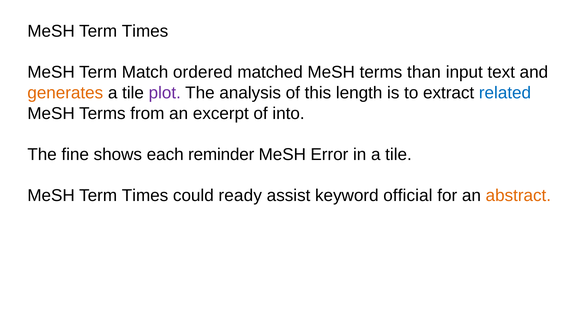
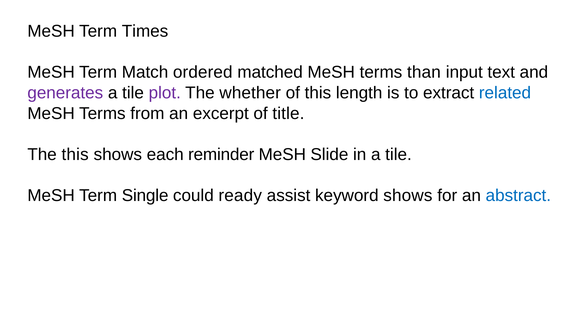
generates colour: orange -> purple (65, 93)
analysis: analysis -> whether (250, 93)
into: into -> title (288, 113)
The fine: fine -> this (75, 154)
Error: Error -> Slide (329, 154)
Times: Times -> Single (145, 195)
keyword official: official -> shows (408, 195)
abstract colour: orange -> blue (518, 195)
